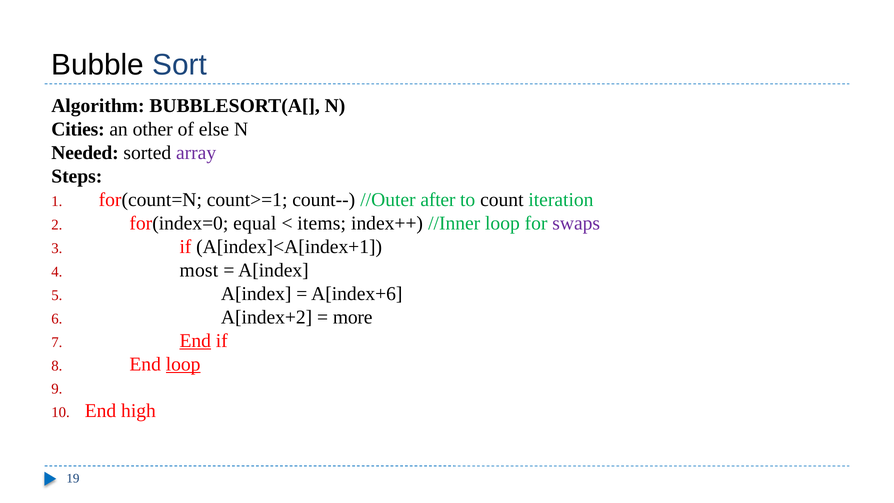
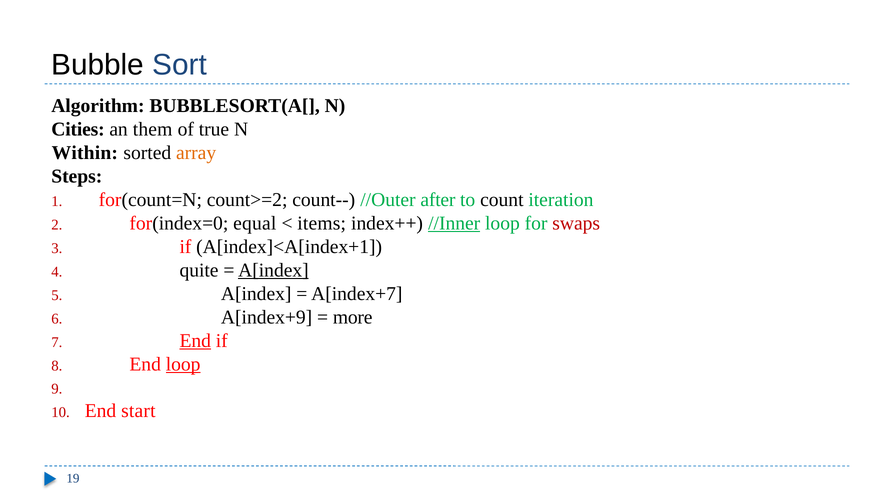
other: other -> them (153, 129)
else: else -> true (214, 129)
Needed: Needed -> Within (85, 153)
array colour: purple -> orange (196, 153)
count>=1: count>=1 -> count>=2 (247, 200)
//Inner underline: none -> present (454, 223)
swaps colour: purple -> red (576, 223)
most: most -> quite (199, 270)
A[index underline: none -> present (273, 270)
A[index+6: A[index+6 -> A[index+7 (357, 294)
A[index+2: A[index+2 -> A[index+9 (267, 317)
high: high -> start (138, 411)
